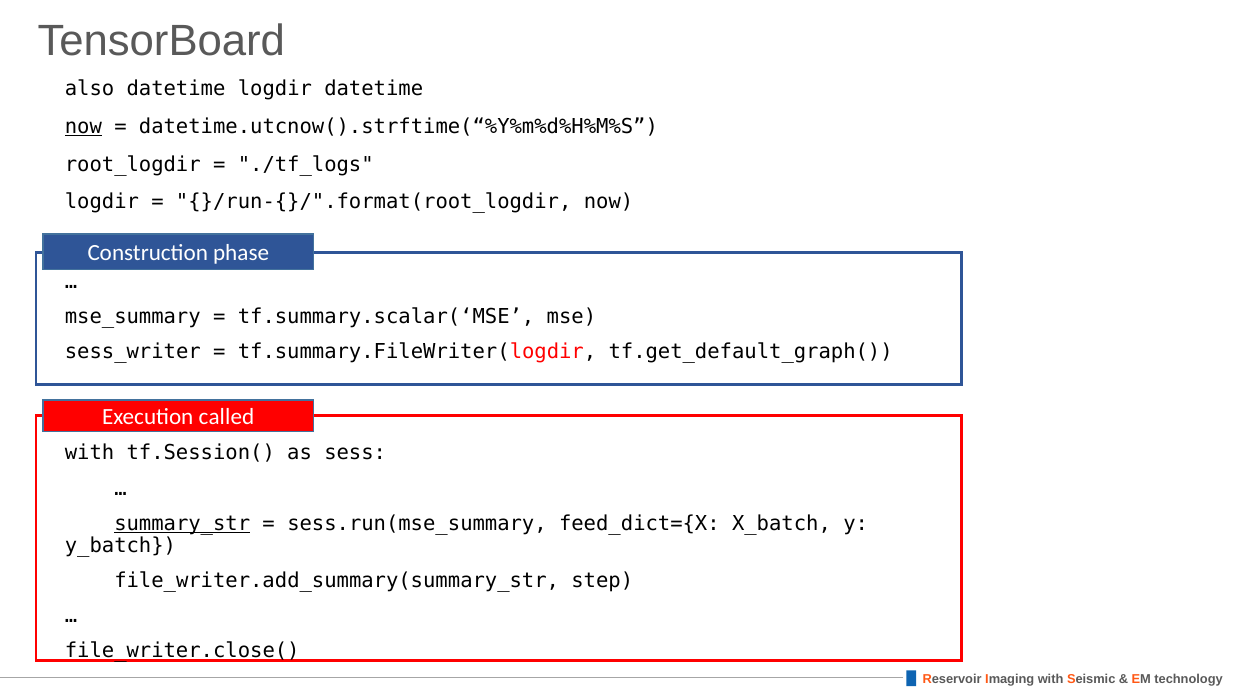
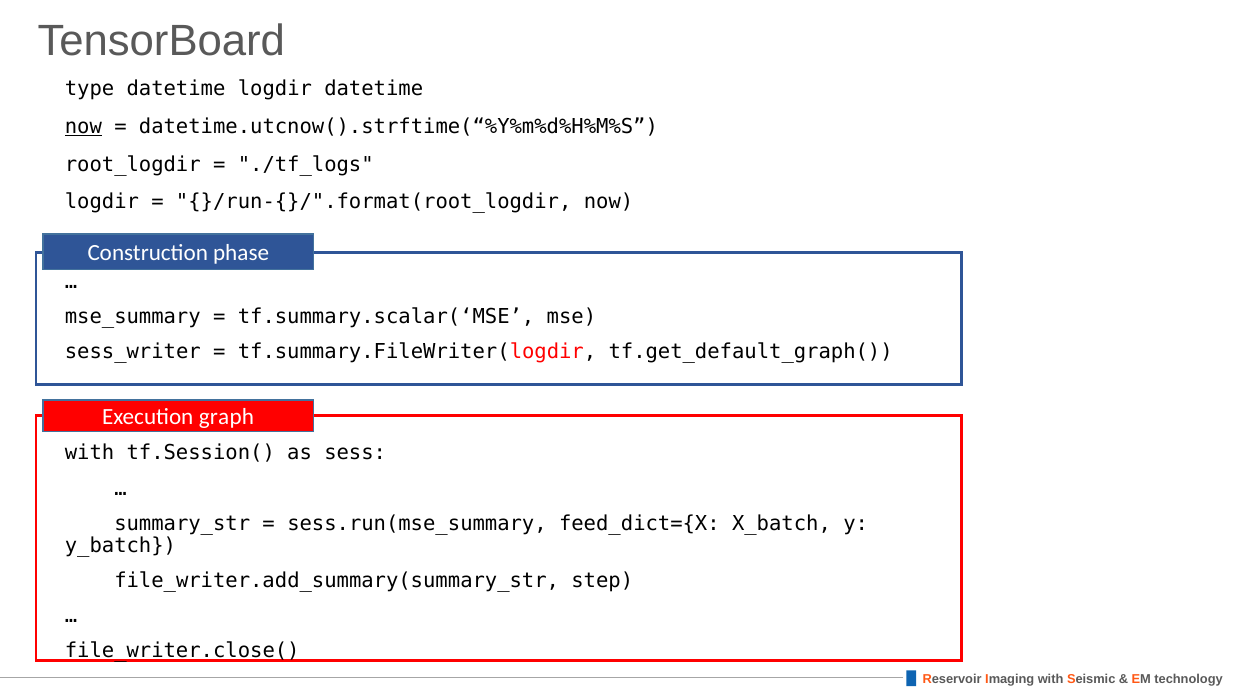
also: also -> type (90, 89)
called: called -> graph (226, 417)
summary_str underline: present -> none (182, 523)
